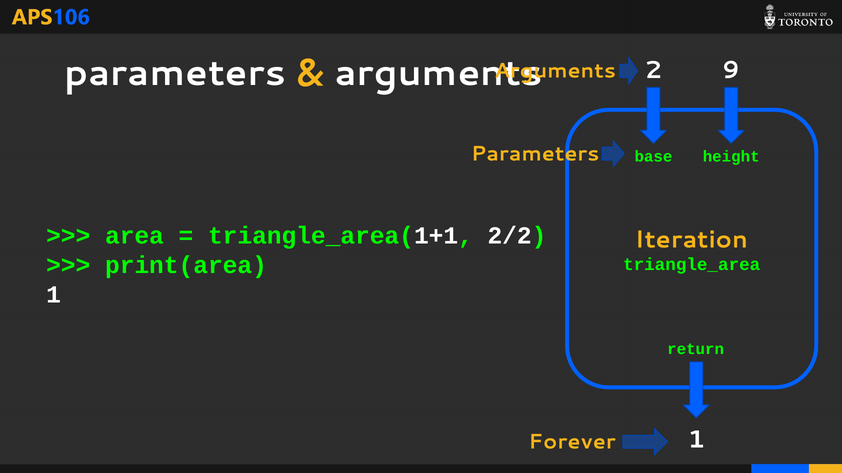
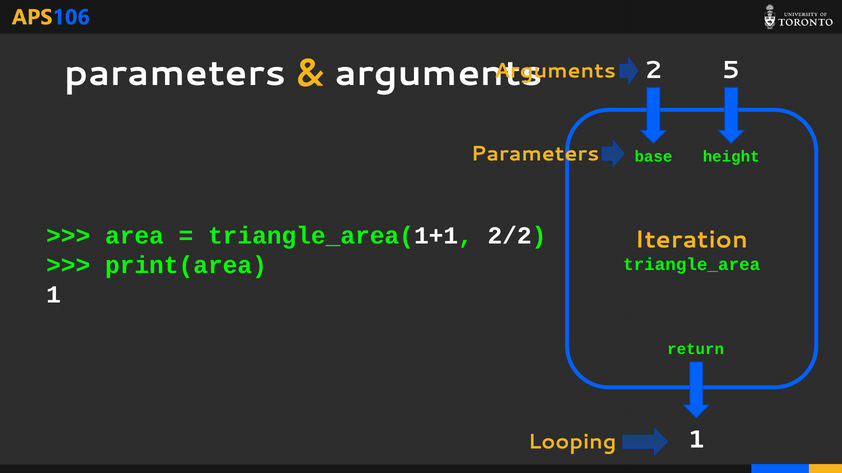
9: 9 -> 5 (731, 70)
Forever: Forever -> Looping (572, 442)
